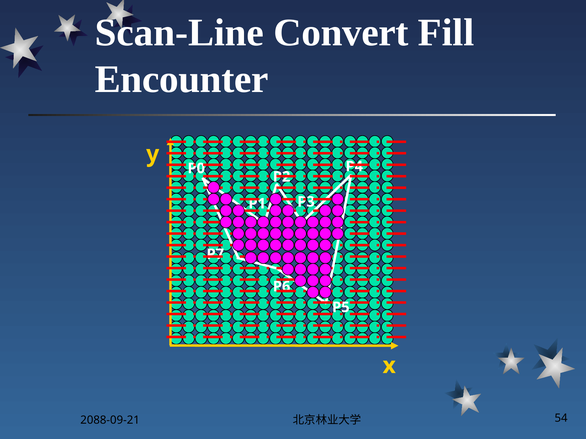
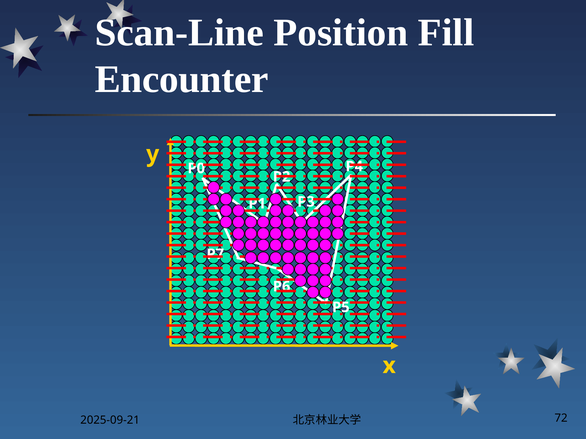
Convert: Convert -> Position (341, 33)
2088-09-21: 2088-09-21 -> 2025-09-21 (110, 420)
54: 54 -> 72 (561, 419)
